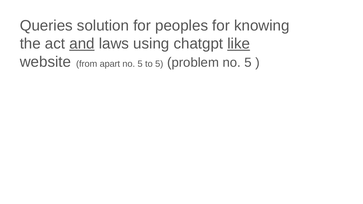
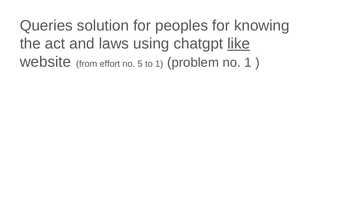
and underline: present -> none (82, 44)
apart: apart -> effort (110, 64)
to 5: 5 -> 1 (159, 64)
problem no 5: 5 -> 1 (248, 63)
